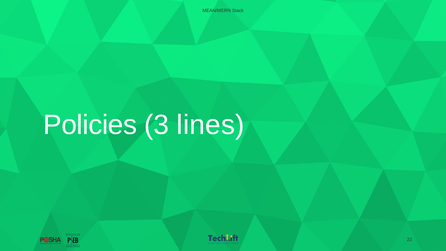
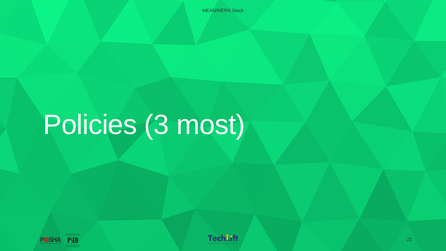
lines: lines -> most (211, 125)
